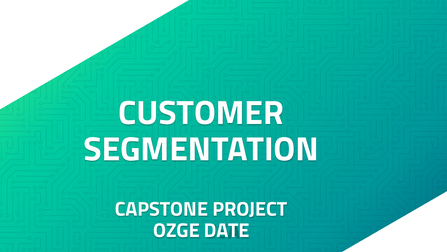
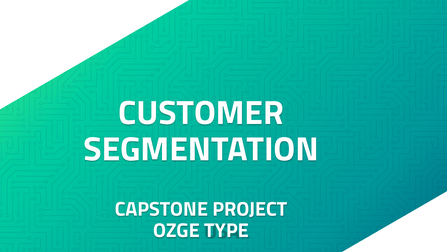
DATE: DATE -> TYPE (227, 230)
